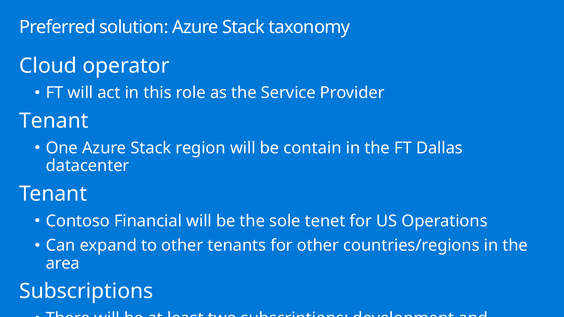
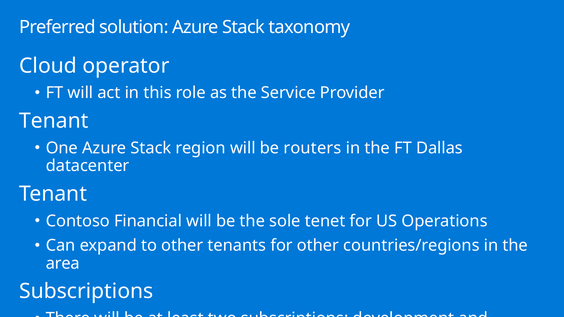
contain: contain -> routers (312, 148)
